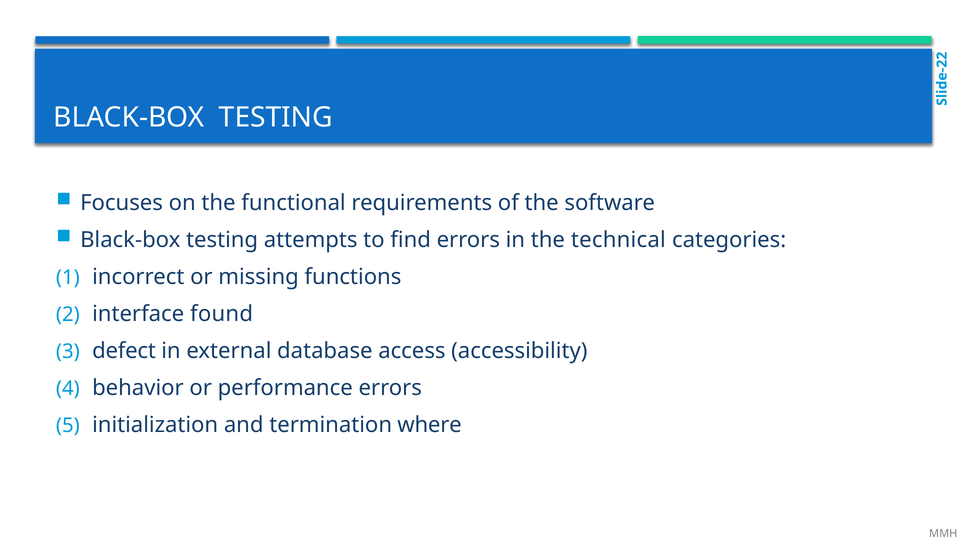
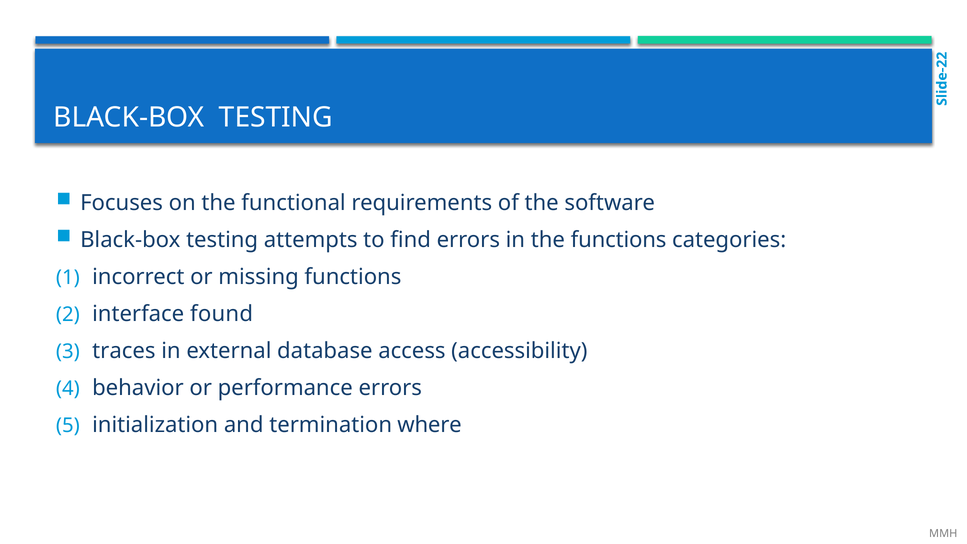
the technical: technical -> functions (619, 240)
defect: defect -> traces (124, 351)
